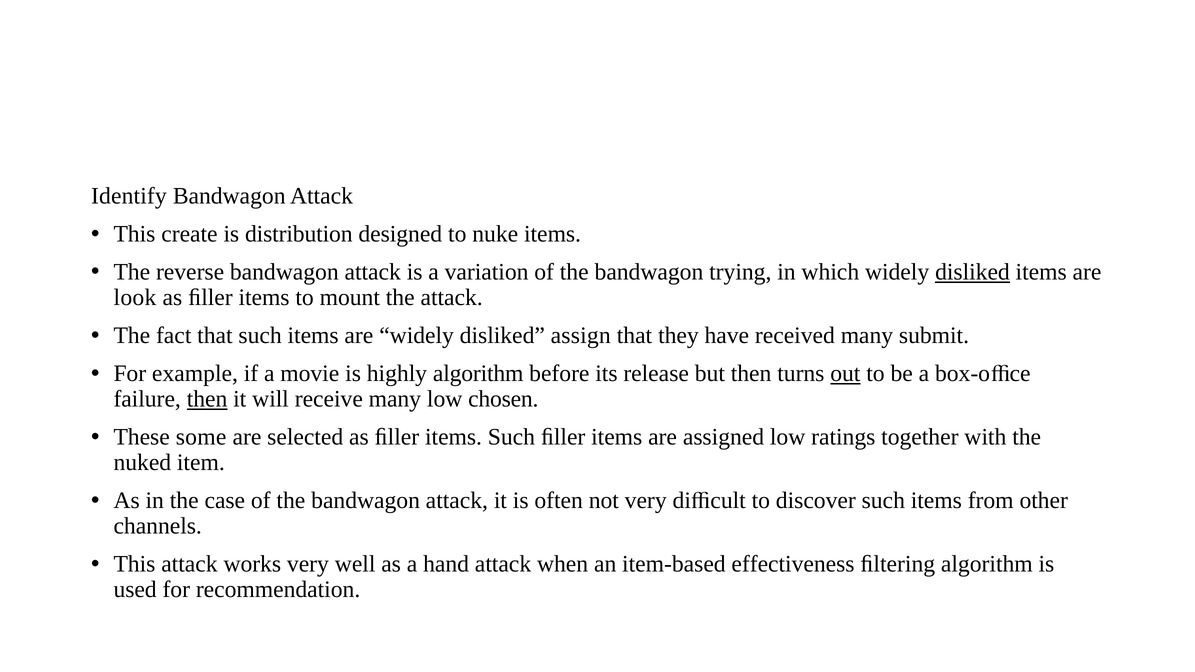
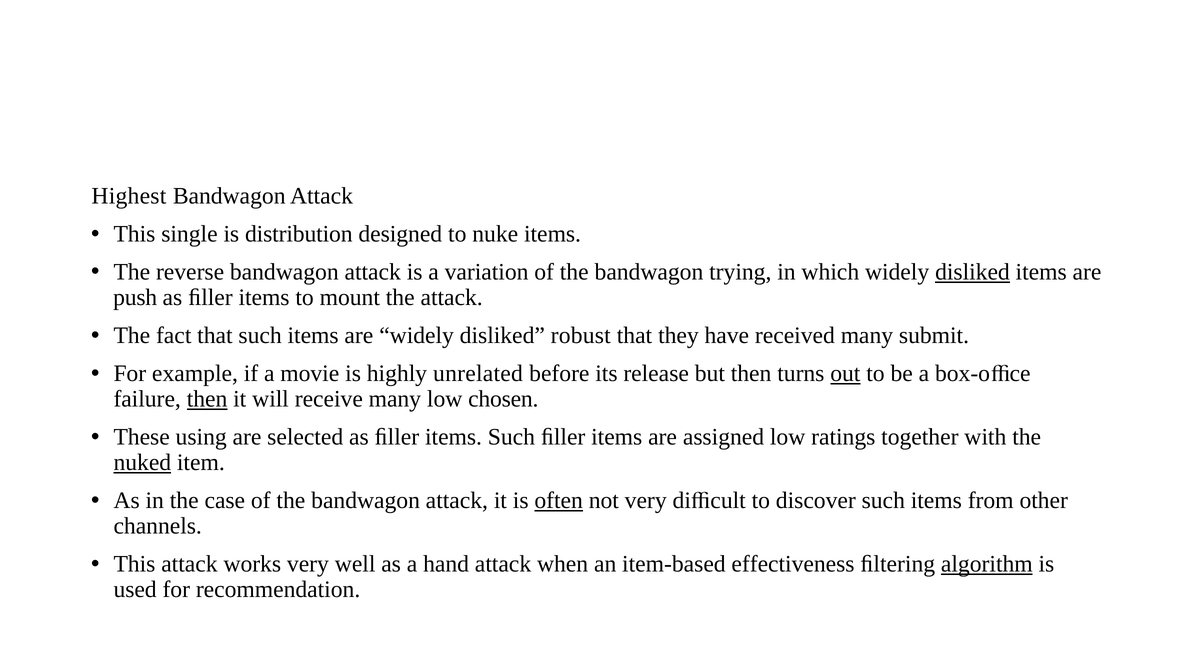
Identify: Identify -> Highest (129, 196)
create: create -> single (189, 234)
look: look -> push (135, 298)
assign: assign -> robust (581, 336)
highly algorithm: algorithm -> unrelated (478, 374)
some: some -> using (201, 437)
nuked underline: none -> present (142, 463)
often underline: none -> present (559, 501)
algorithm underline: none -> present (987, 564)
